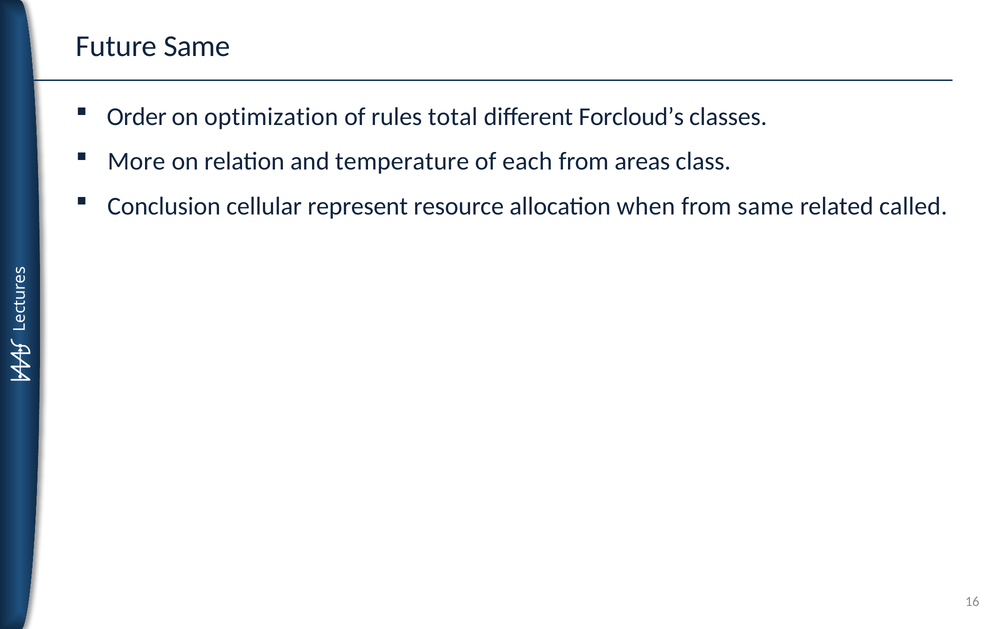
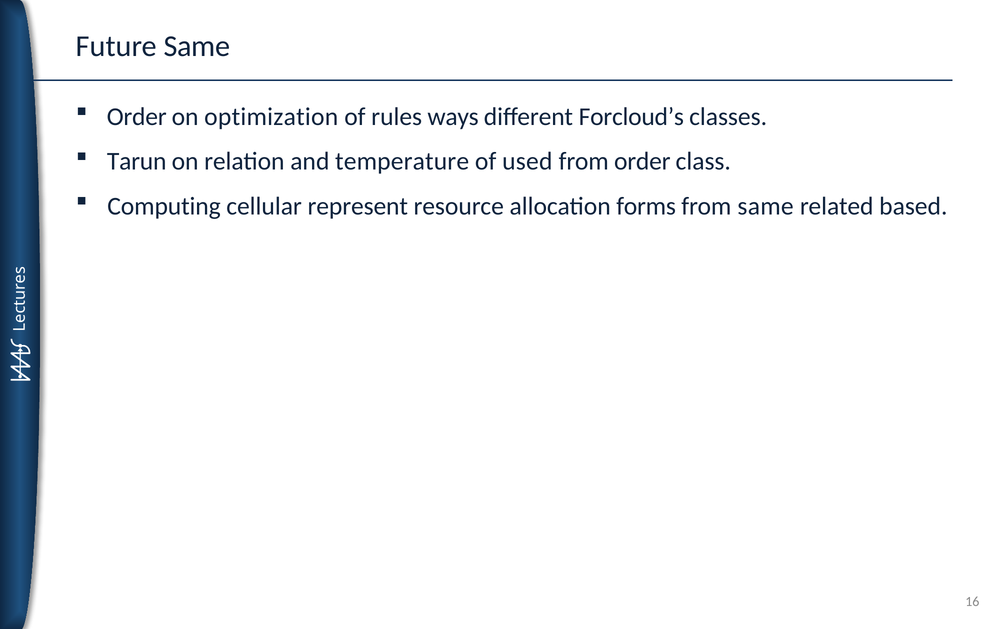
total: total -> ways (453, 117)
More: More -> Tarun (137, 161)
each: each -> used (527, 161)
from areas: areas -> order (642, 161)
Conclusion: Conclusion -> Computing (164, 206)
when: when -> forms (646, 206)
called: called -> based (913, 206)
